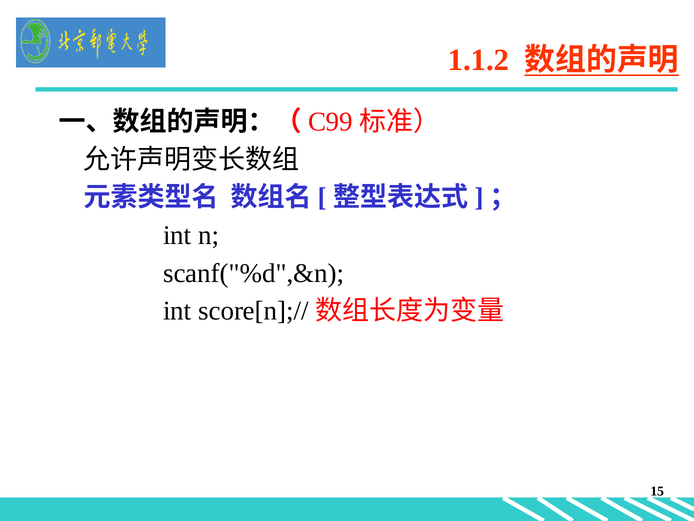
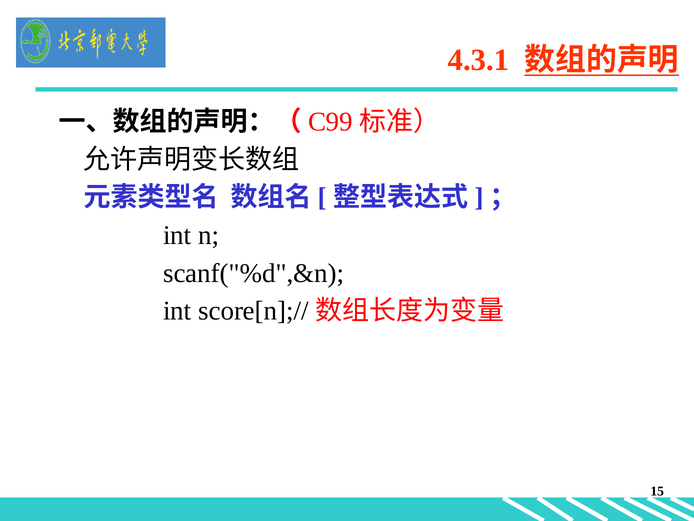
1.1.2: 1.1.2 -> 4.3.1 (478, 60)
